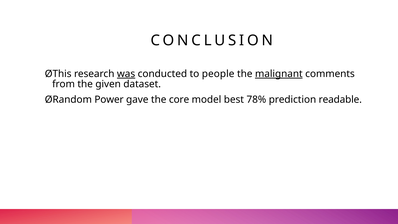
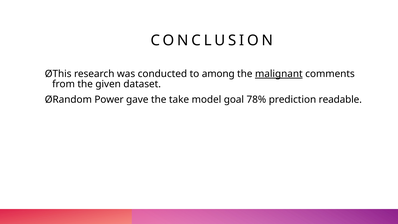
was underline: present -> none (126, 74)
people: people -> among (218, 74)
core: core -> take (179, 99)
best: best -> goal (234, 99)
